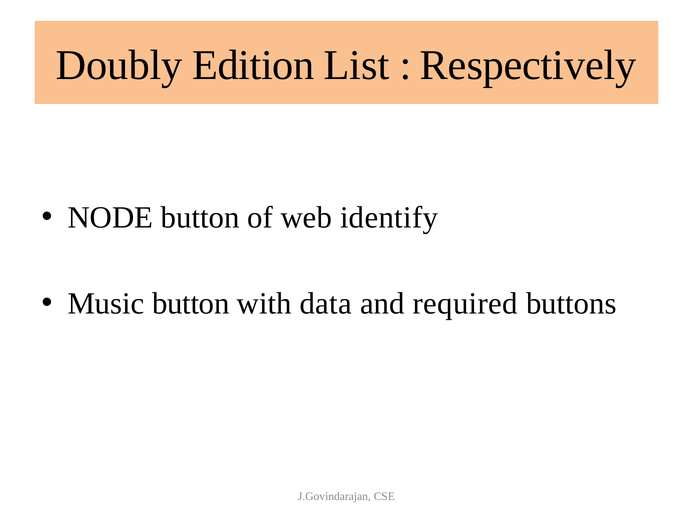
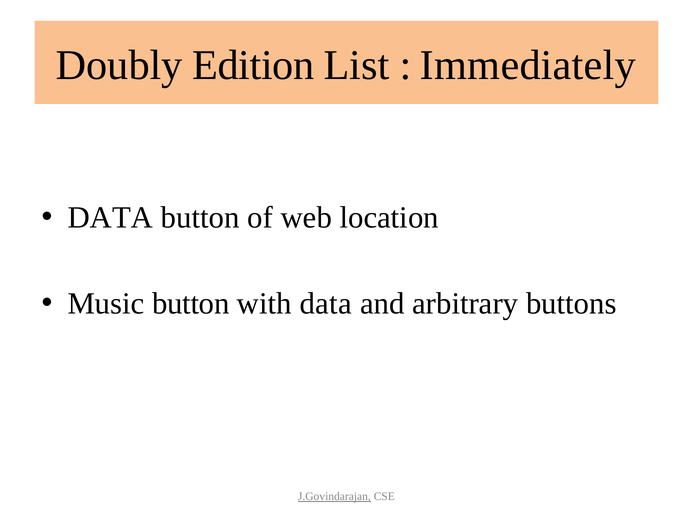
Respectively: Respectively -> Immediately (528, 65)
NODE: NODE -> DATA (110, 217)
identify: identify -> location (389, 217)
required: required -> arbitrary (465, 304)
J.Govindarajan underline: none -> present (334, 496)
